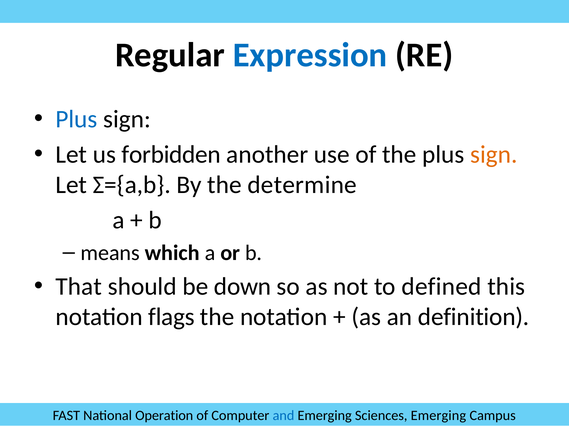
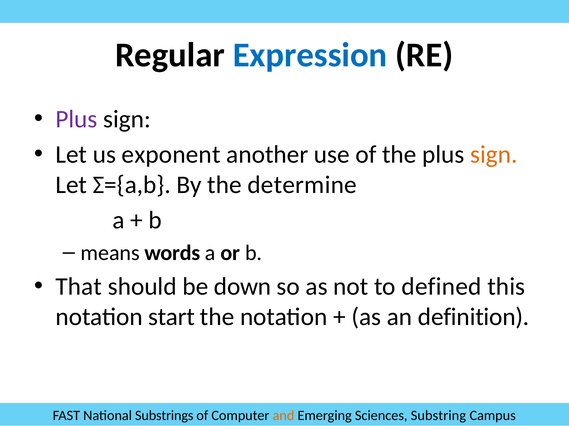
Plus colour: blue -> purple (76, 119)
forbidden: forbidden -> exponent (171, 155)
which: which -> words (172, 253)
flags: flags -> start (171, 317)
Operation: Operation -> Substrings (164, 416)
and colour: blue -> orange (283, 416)
Sciences Emerging: Emerging -> Substring (438, 416)
